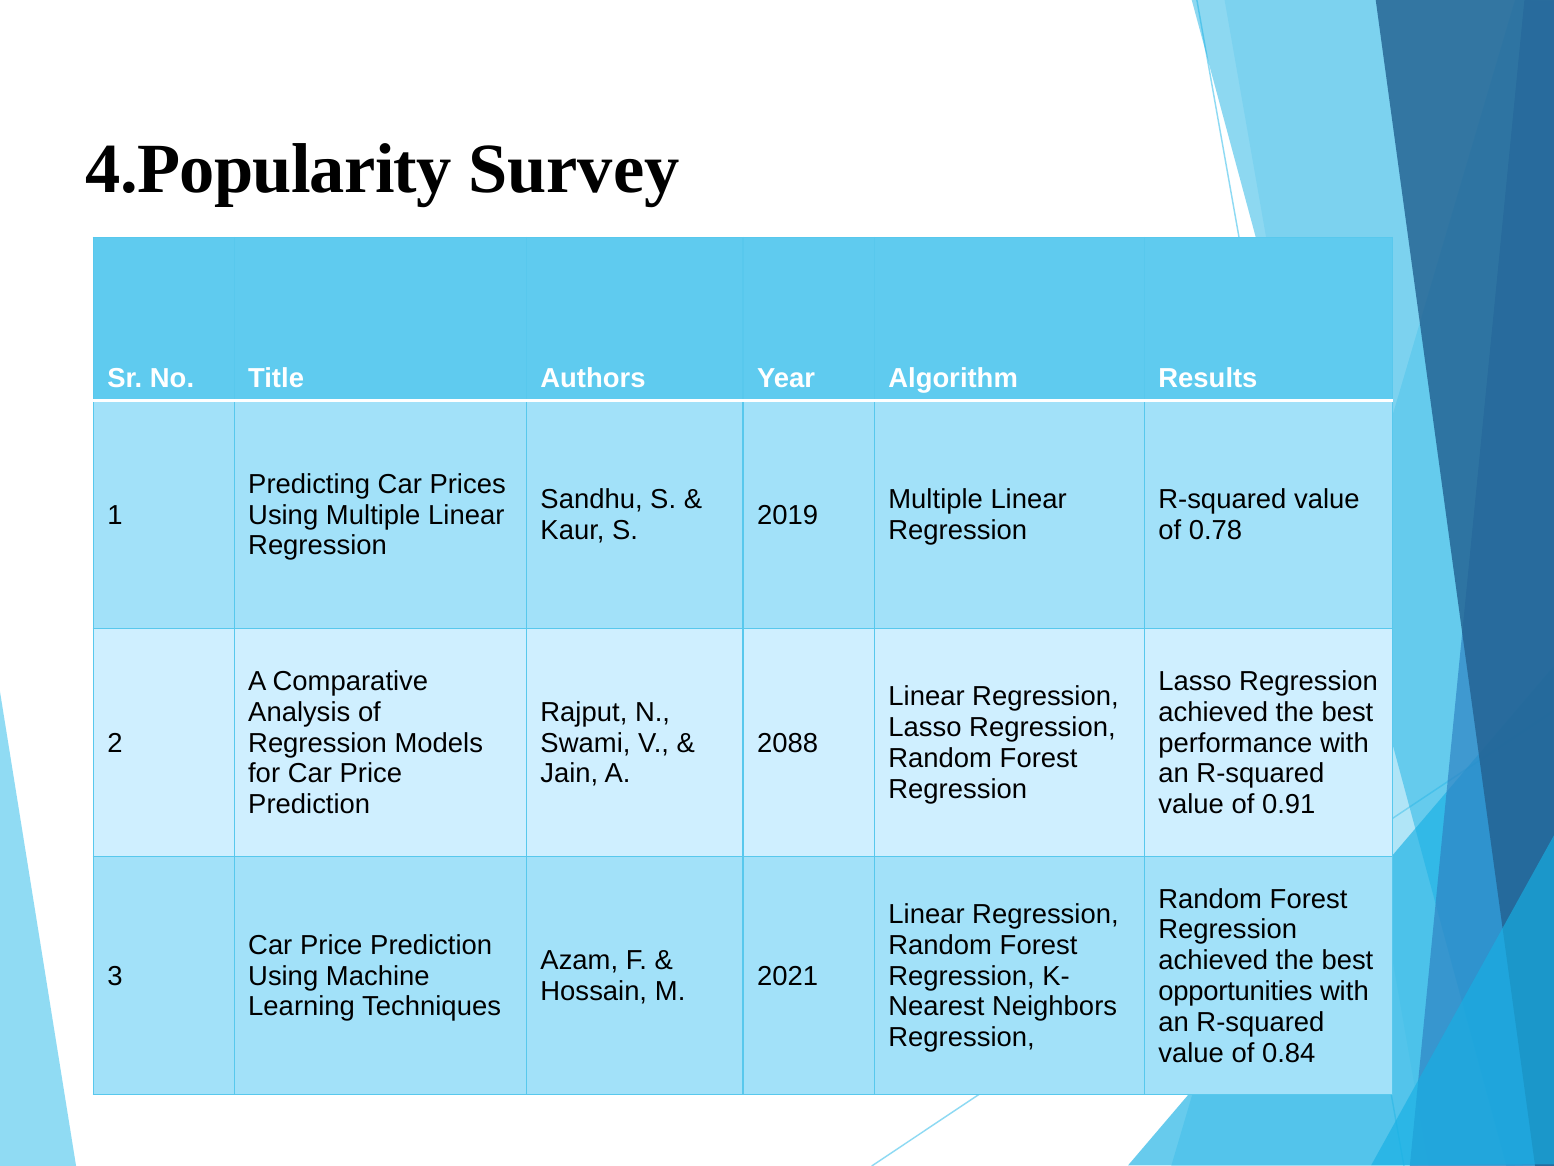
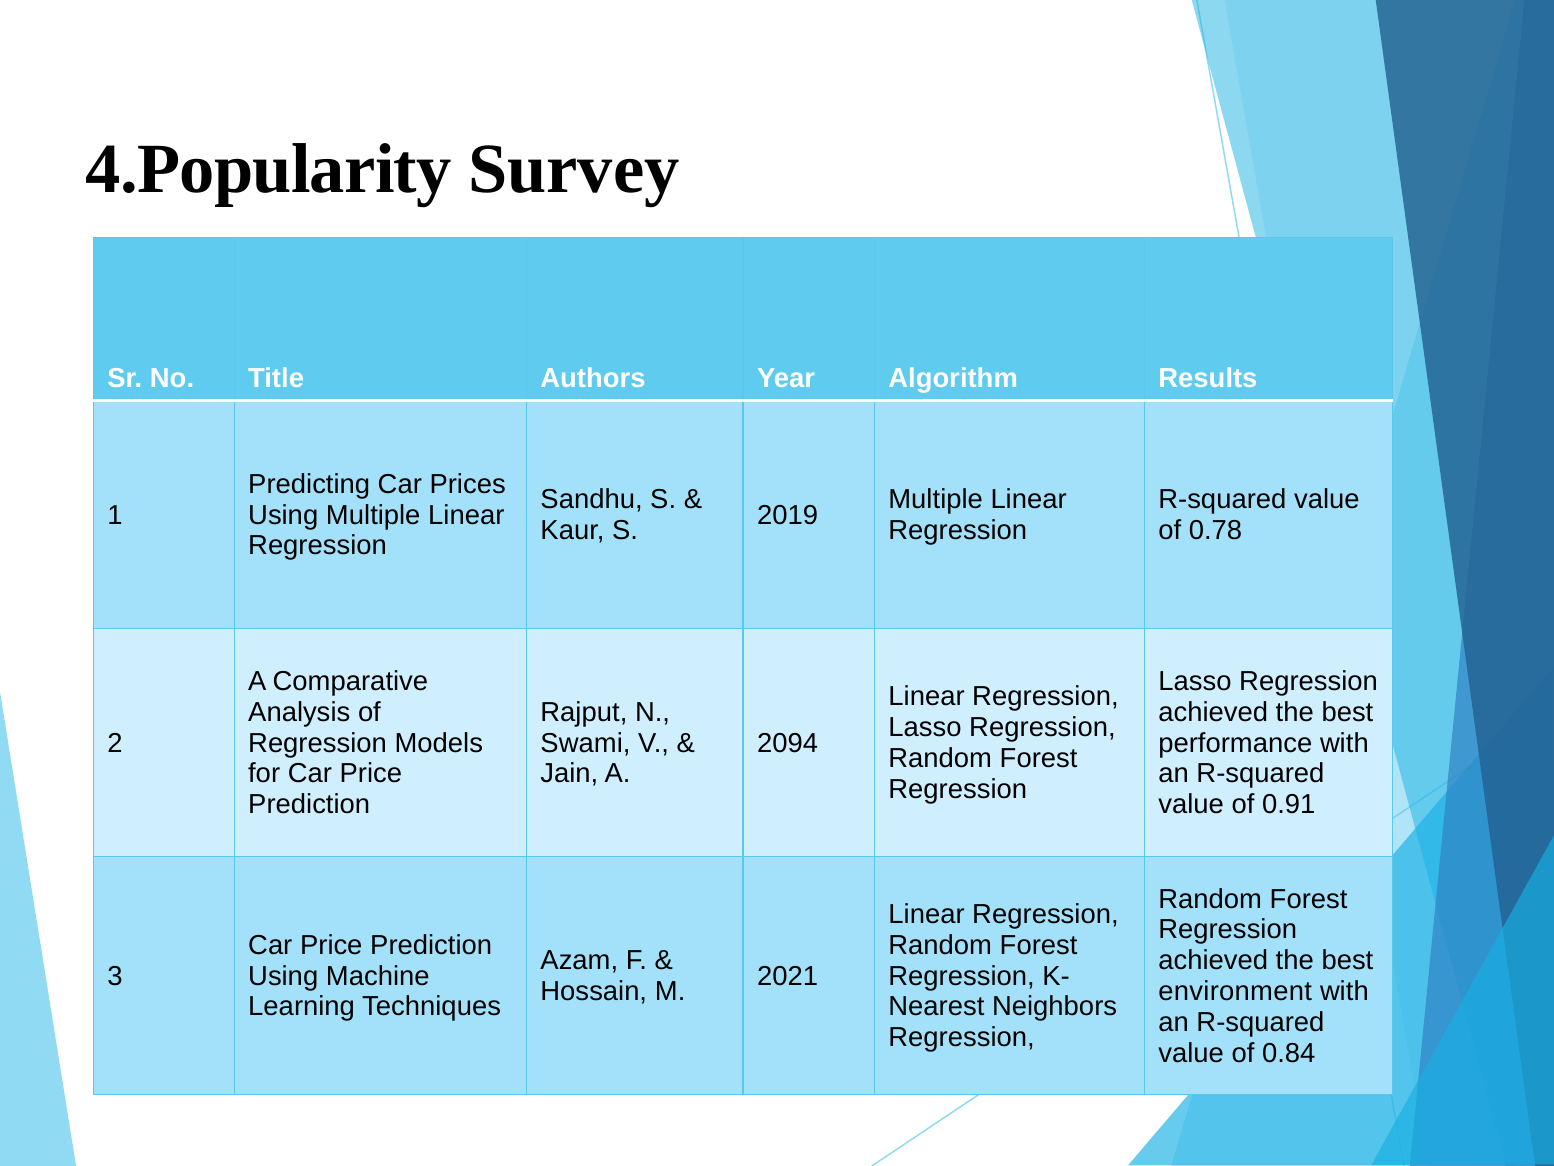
2088: 2088 -> 2094 (788, 743)
opportunities: opportunities -> environment (1235, 991)
